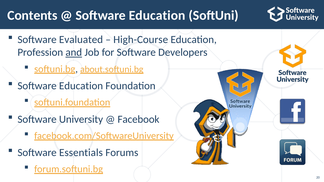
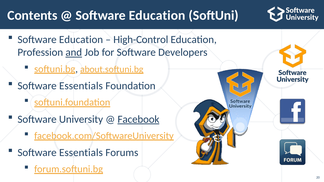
Evaluated: Evaluated -> Education (81, 40)
High-Course: High-Course -> High-Control (141, 40)
Education: Education -> Essentials (81, 86)
Facebook underline: none -> present (138, 119)
